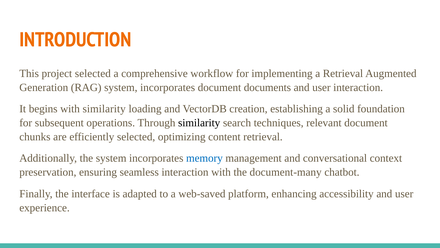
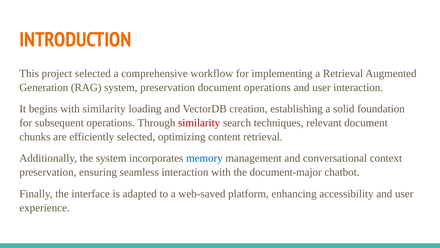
RAG system incorporates: incorporates -> preservation (168, 87)
document documents: documents -> operations (267, 87)
similarity colour: black -> red (199, 123)
document-many: document-many -> document-major (286, 172)
